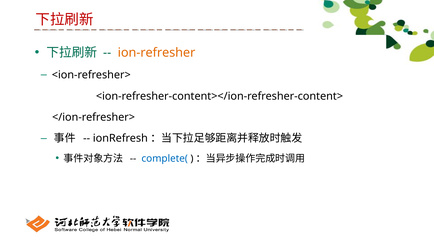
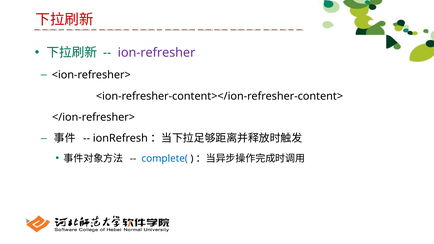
ion-refresher colour: orange -> purple (157, 53)
